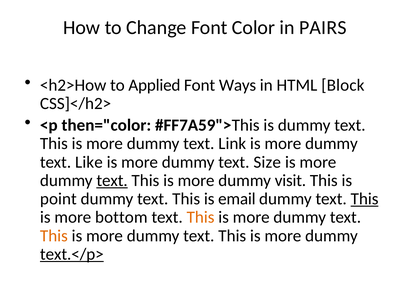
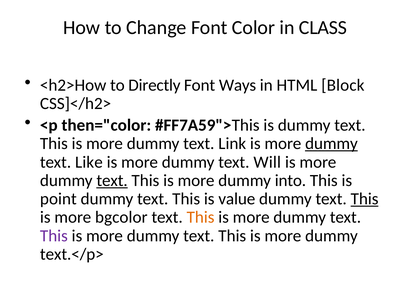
PAIRS: PAIRS -> CLASS (323, 28)
Applied: Applied -> Directly (154, 85)
dummy underline: none -> present (331, 144)
Size: Size -> Will (267, 162)
visit: visit -> into (290, 181)
email: email -> value (237, 199)
bottom: bottom -> bgcolor (121, 218)
This colour: orange -> purple (54, 236)
text.</p> underline: present -> none (72, 255)
